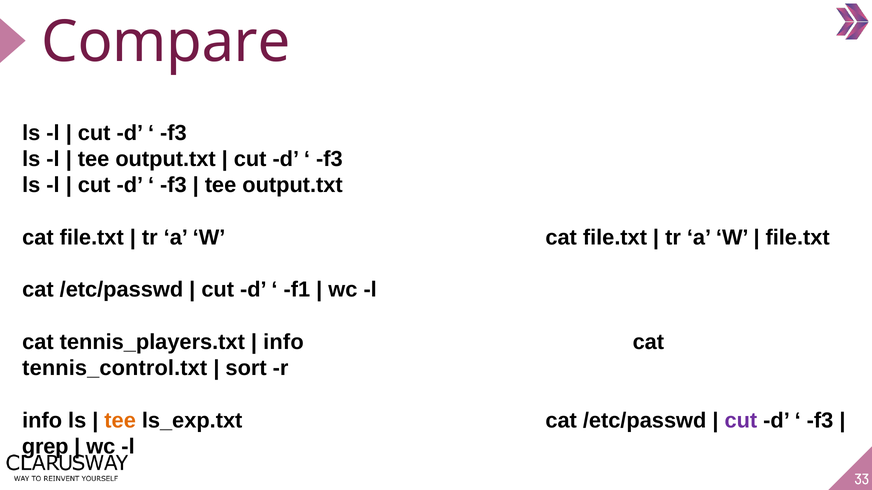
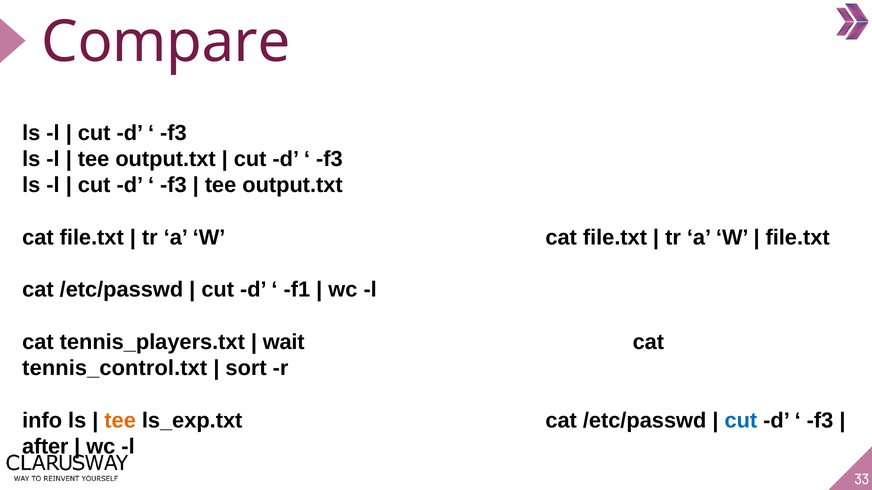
info: info -> wait (284, 342)
cut colour: purple -> blue (741, 421)
grep: grep -> after (45, 447)
